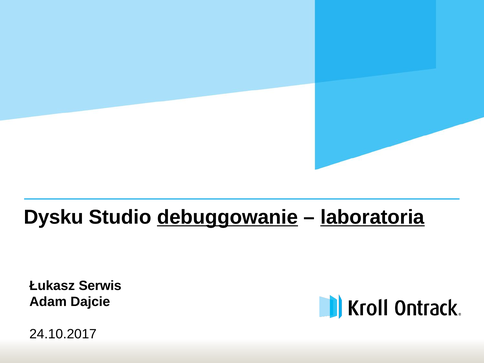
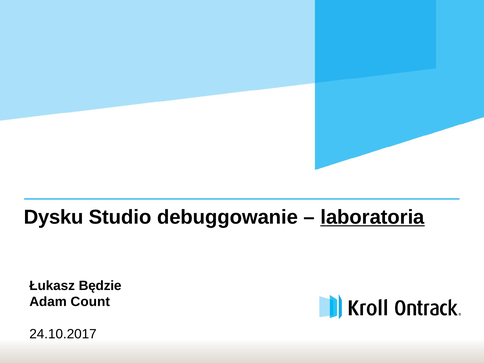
debuggowanie underline: present -> none (228, 217)
Serwis: Serwis -> Będzie (100, 286)
Dajcie: Dajcie -> Count (90, 302)
